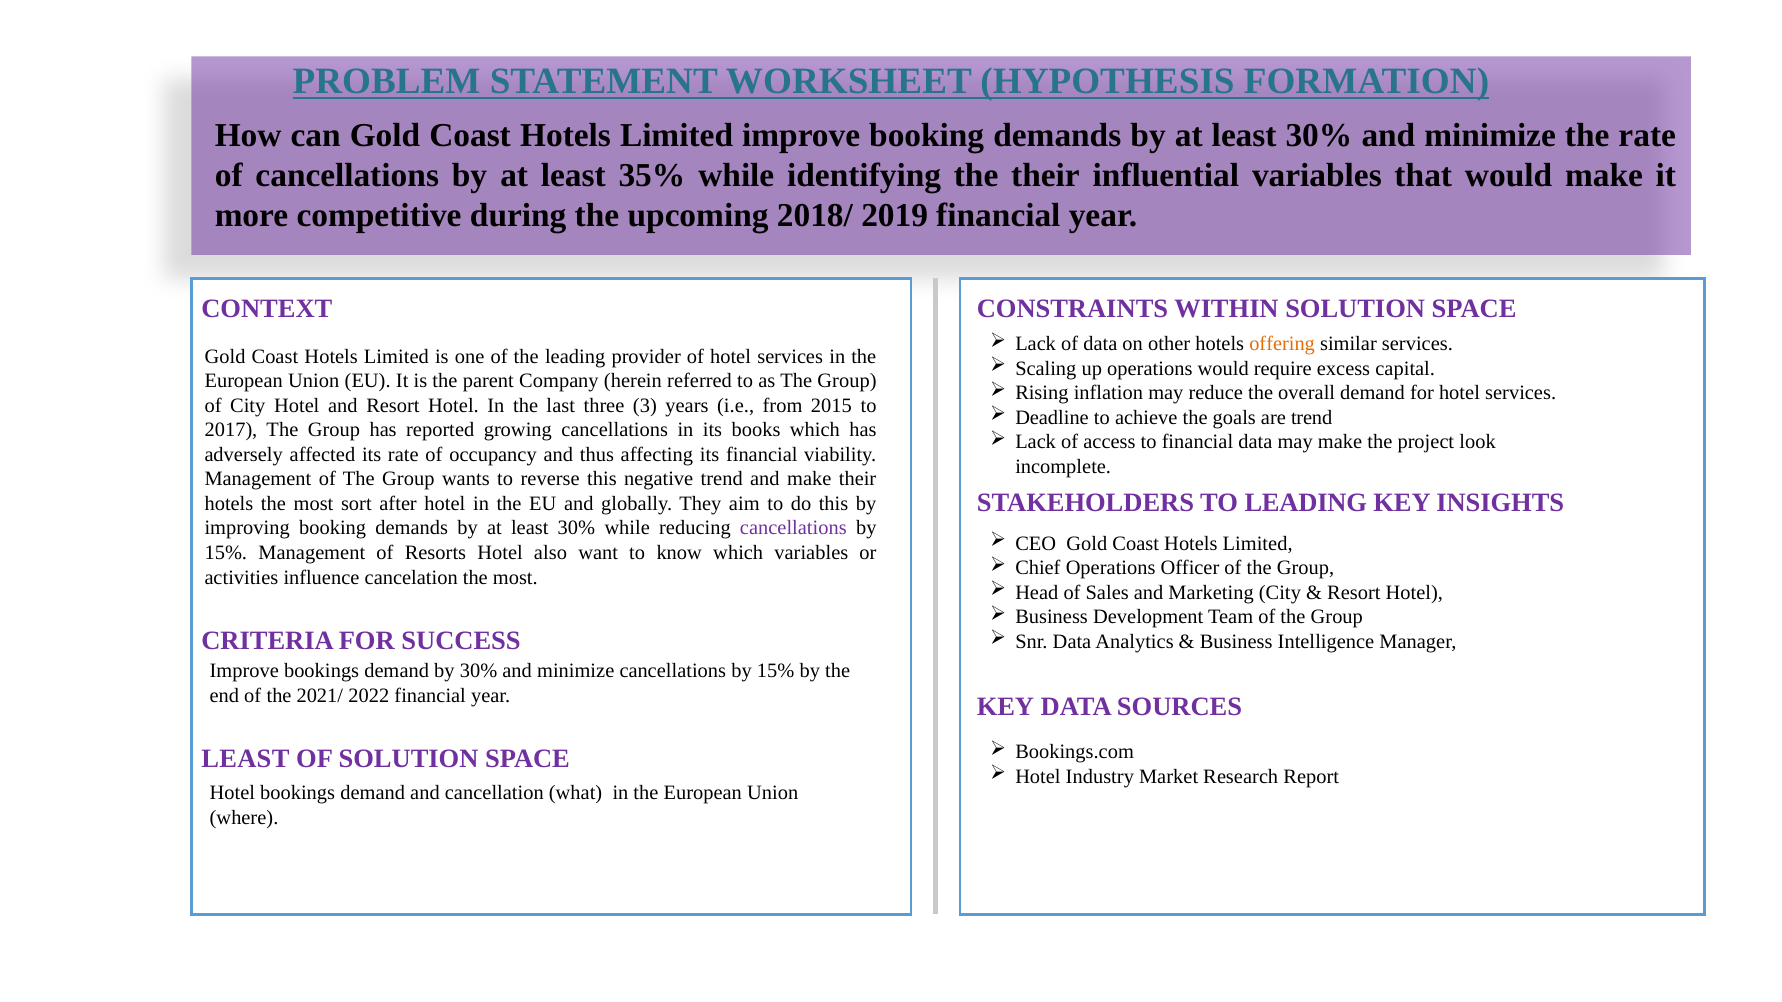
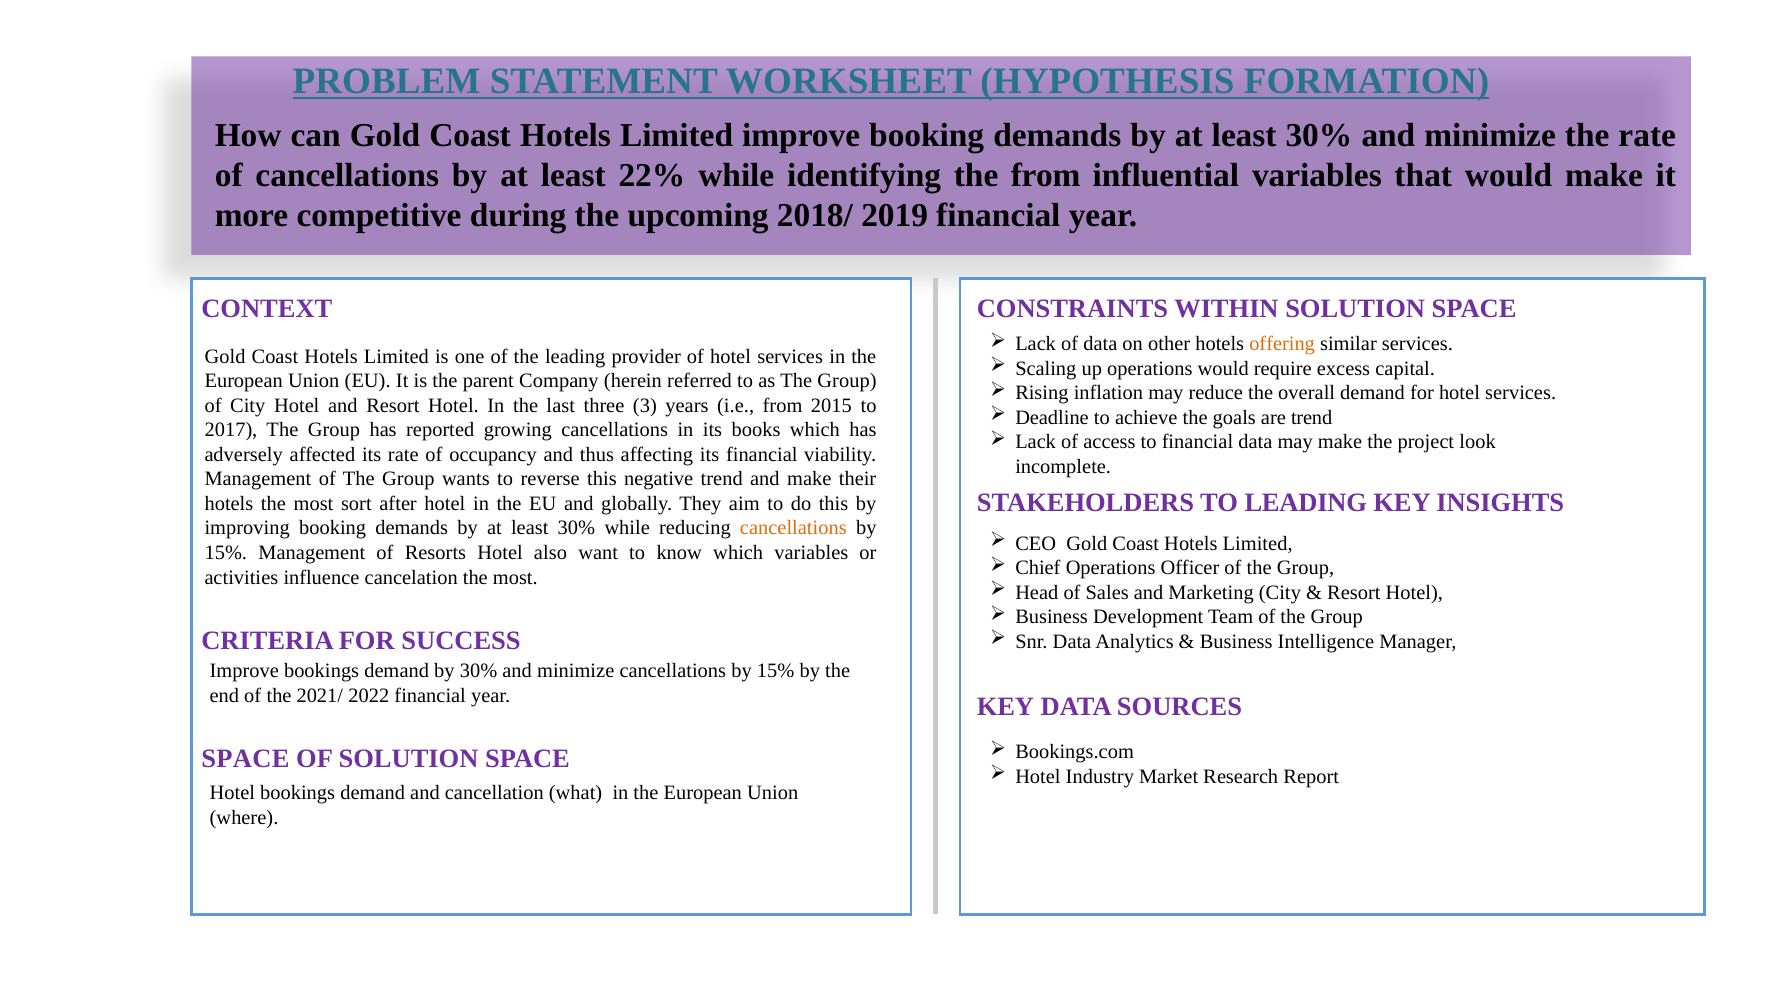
35%: 35% -> 22% (652, 176)
the their: their -> from (1046, 176)
cancellations colour: purple -> orange (793, 528)
LEAST: LEAST -> SPACE (245, 759)
